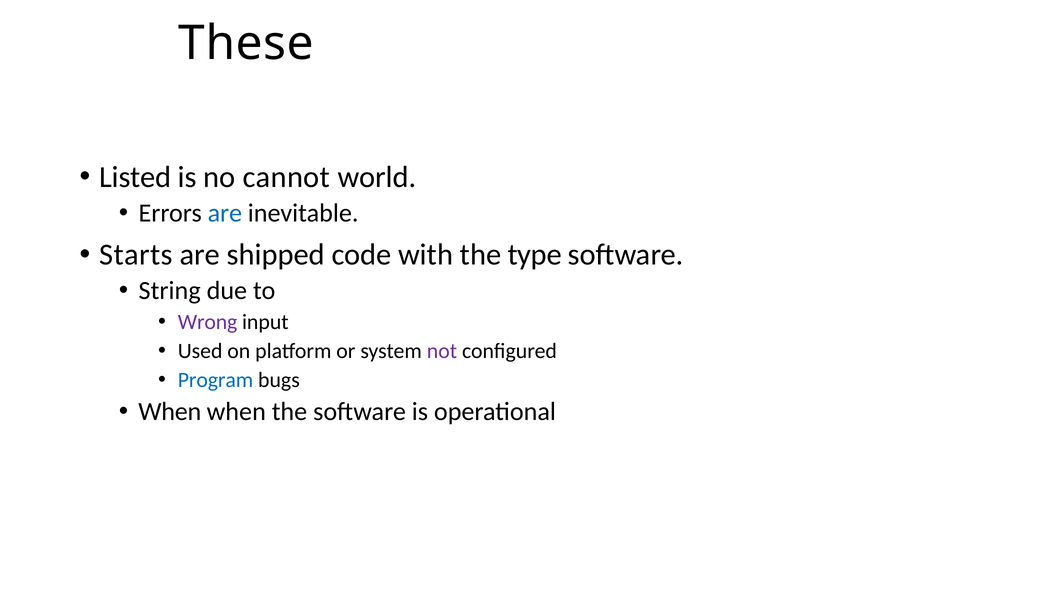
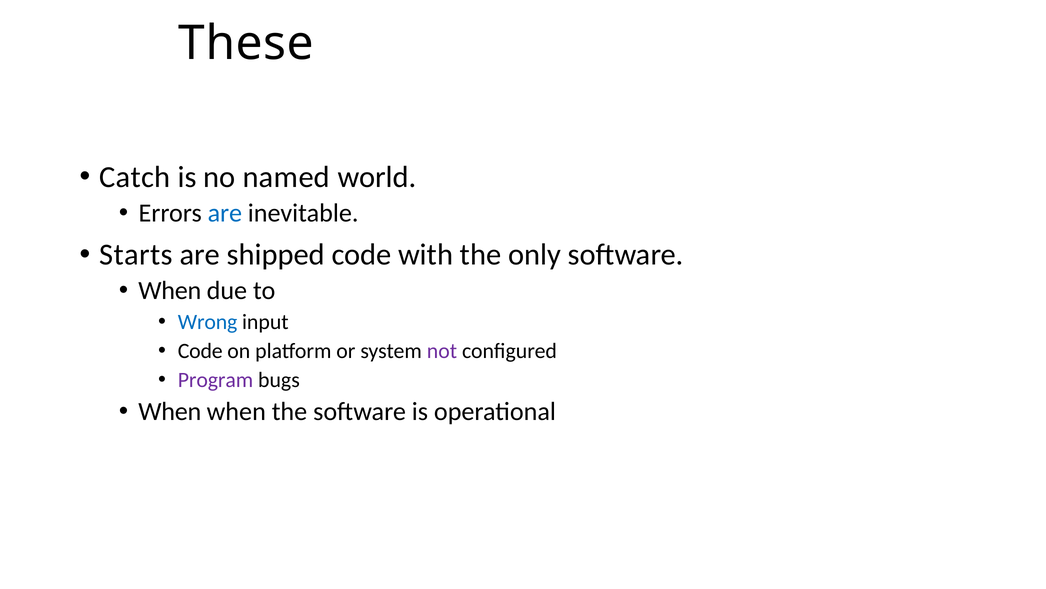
Listed: Listed -> Catch (135, 177)
cannot: cannot -> named (286, 177)
type: type -> only (534, 254)
String: String -> When (170, 290)
Wrong colour: purple -> blue (208, 322)
Used: Used -> Code (200, 351)
Program colour: blue -> purple (216, 380)
